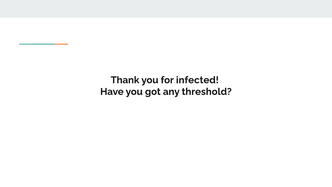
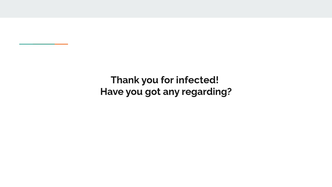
threshold: threshold -> regarding (207, 92)
